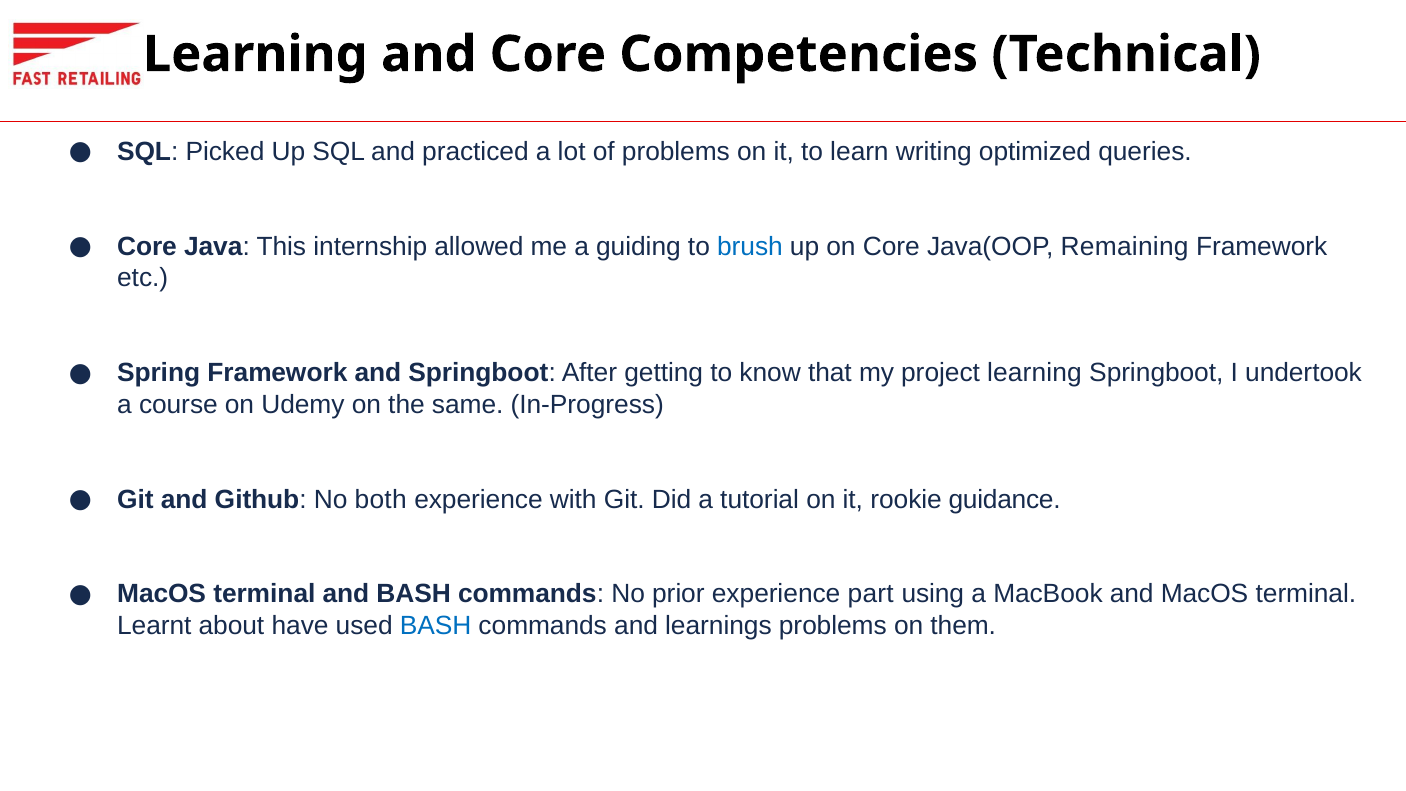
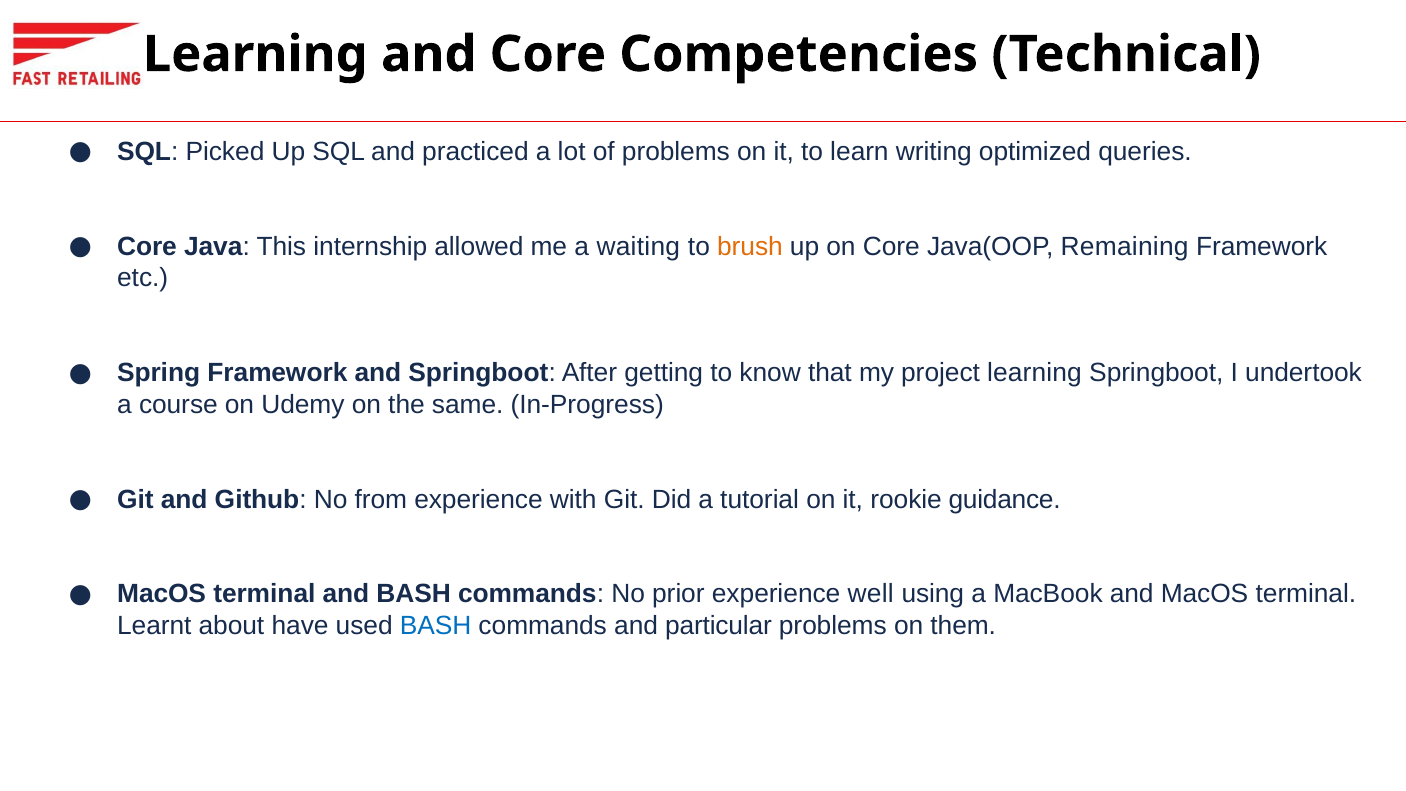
guiding: guiding -> waiting (638, 246)
brush colour: blue -> orange (750, 246)
both: both -> from (381, 499)
part: part -> well (871, 594)
learnings: learnings -> particular (718, 626)
